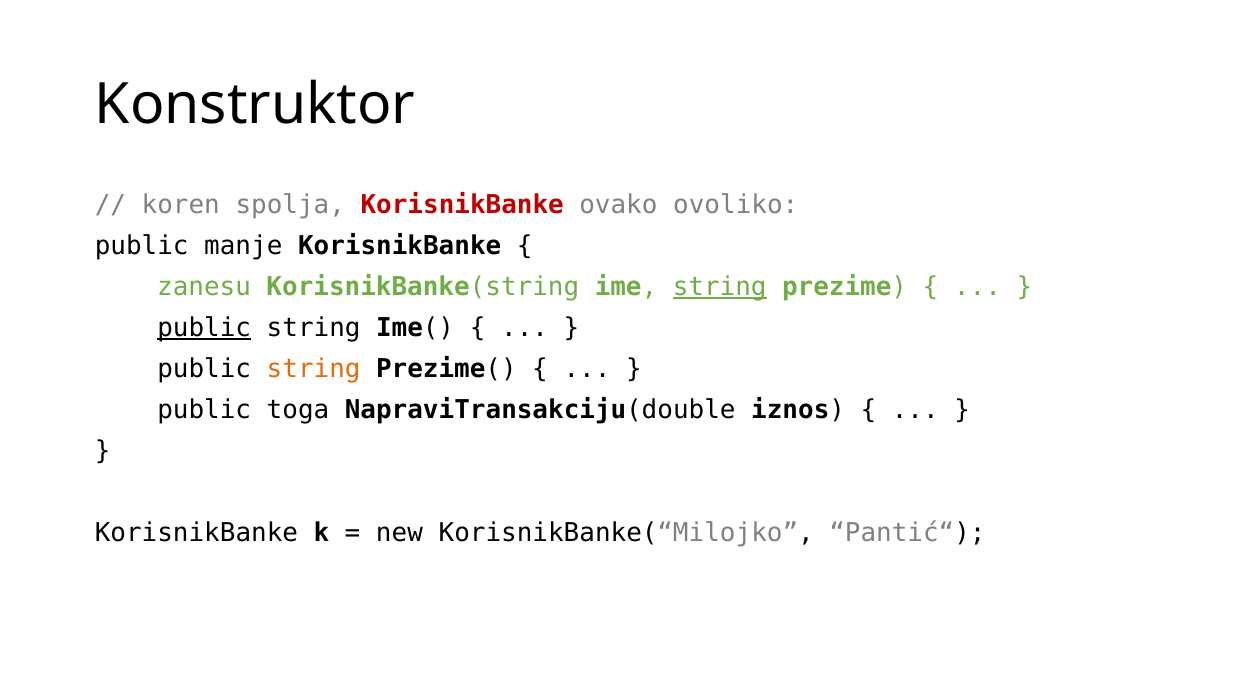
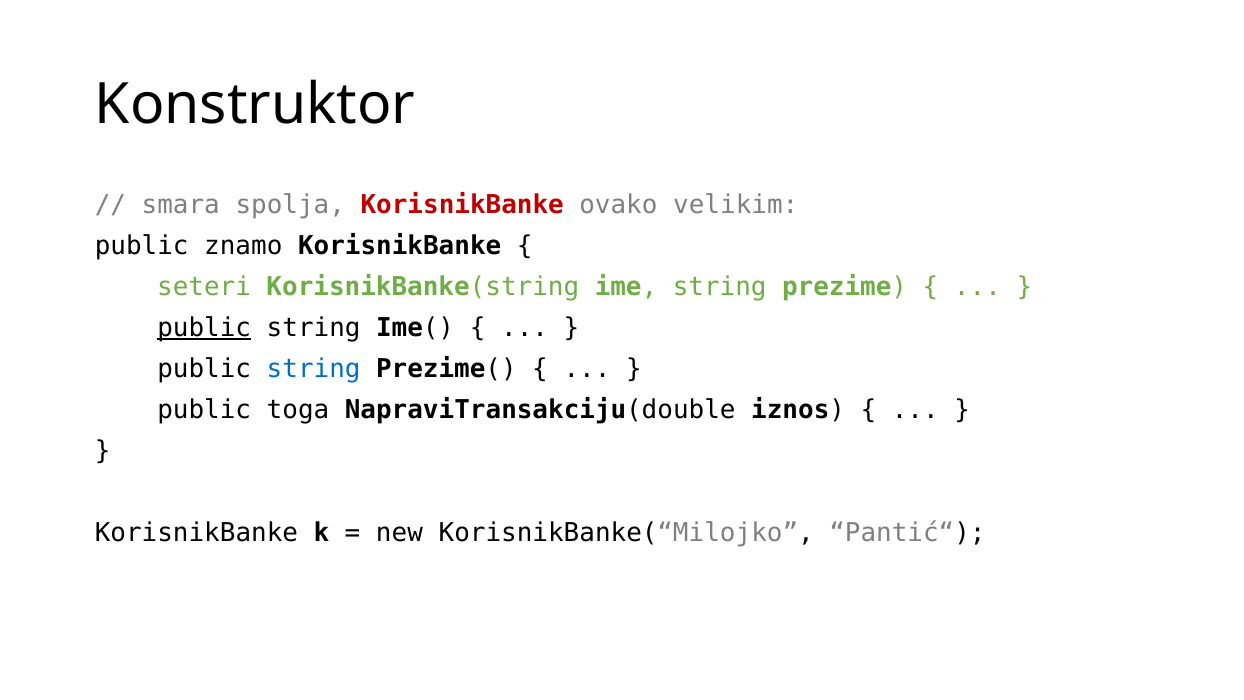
koren: koren -> smara (181, 205)
ovoliko: ovoliko -> velikim (736, 205)
manje: manje -> znamo (243, 246)
zanesu: zanesu -> seteri (204, 287)
string underline: present -> none (720, 287)
string colour: orange -> blue (314, 369)
